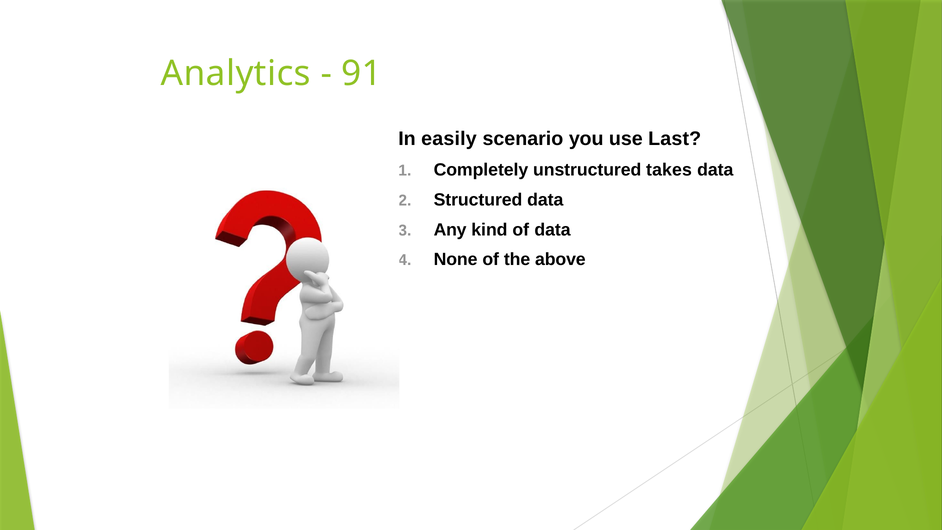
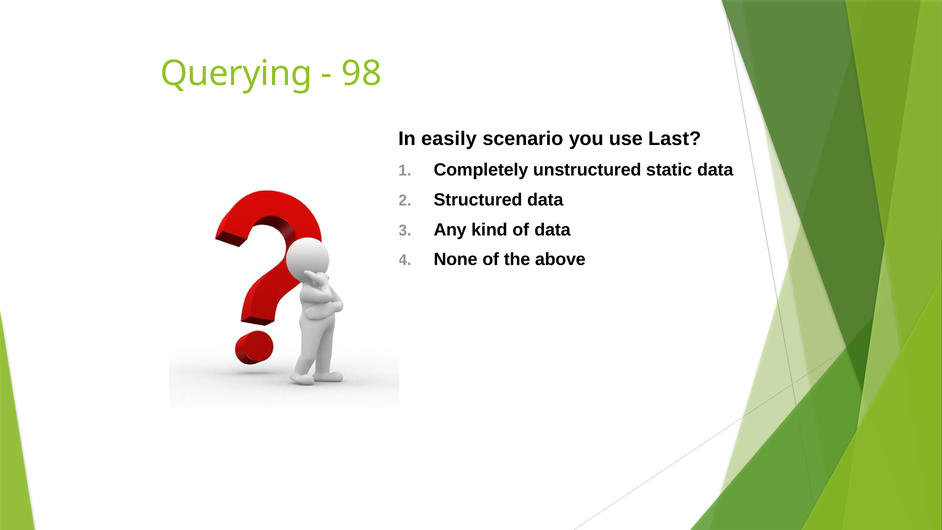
Analytics: Analytics -> Querying (236, 74)
91: 91 -> 98 (362, 74)
takes: takes -> static (669, 170)
